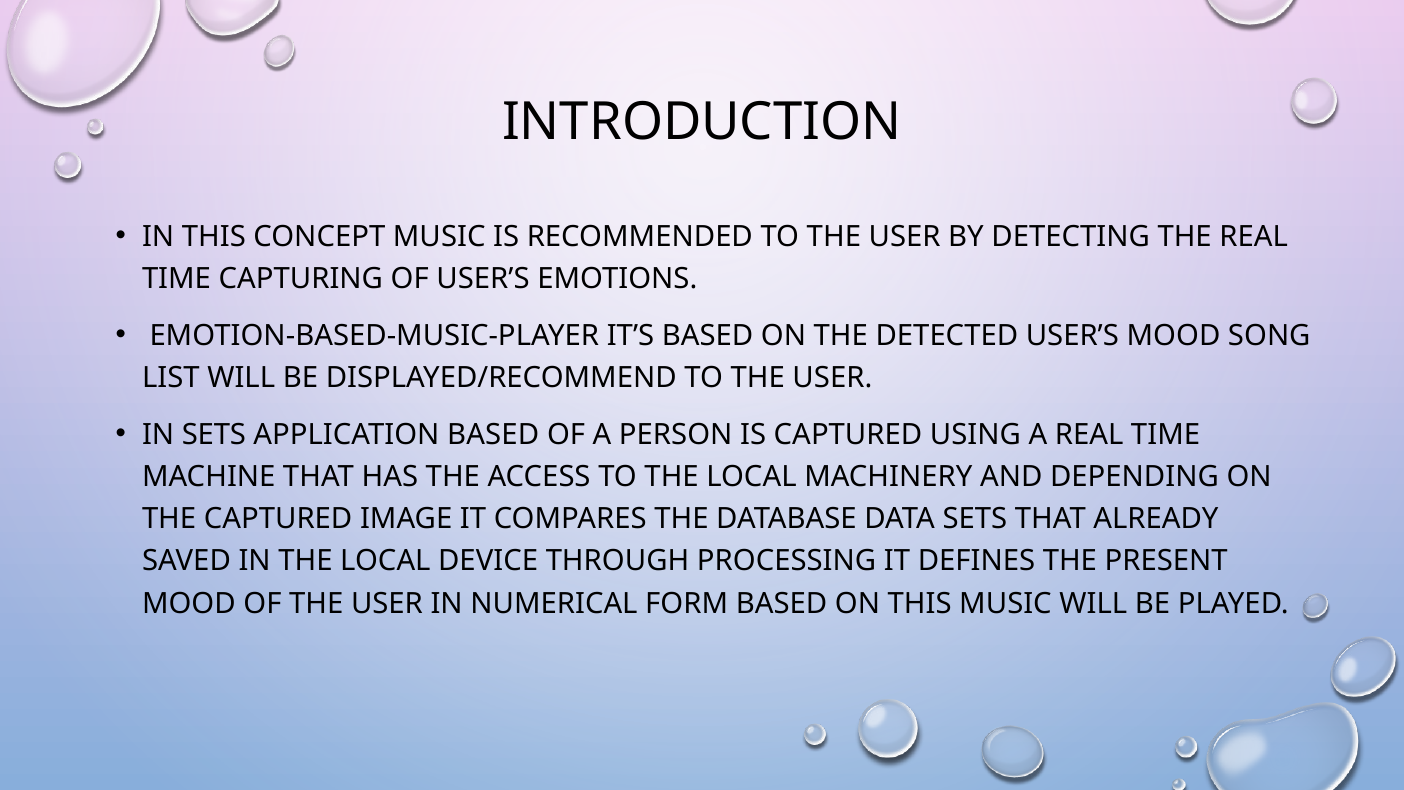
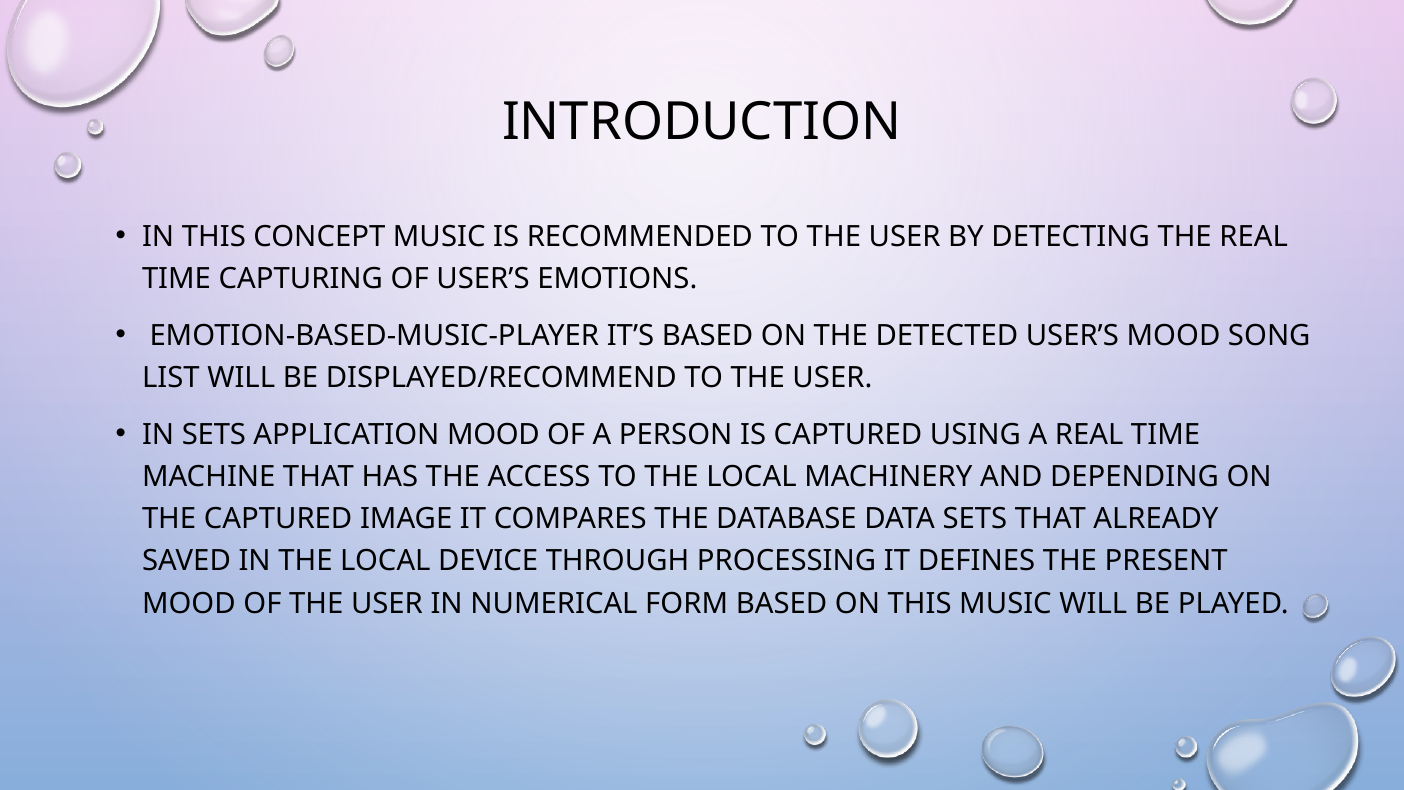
APPLICATION BASED: BASED -> MOOD (493, 435)
